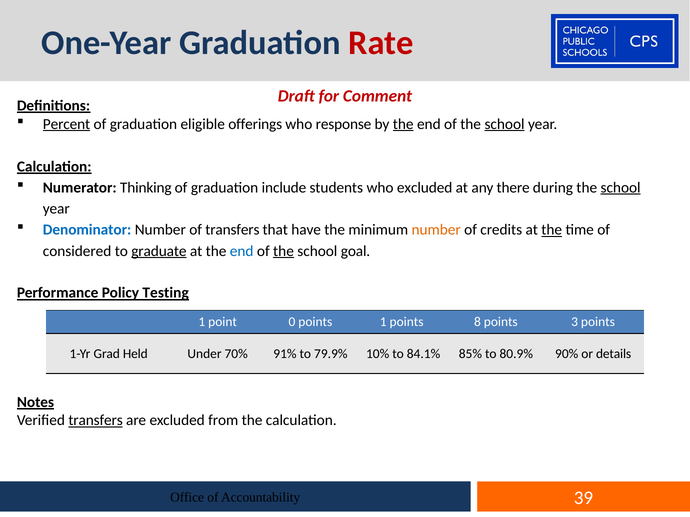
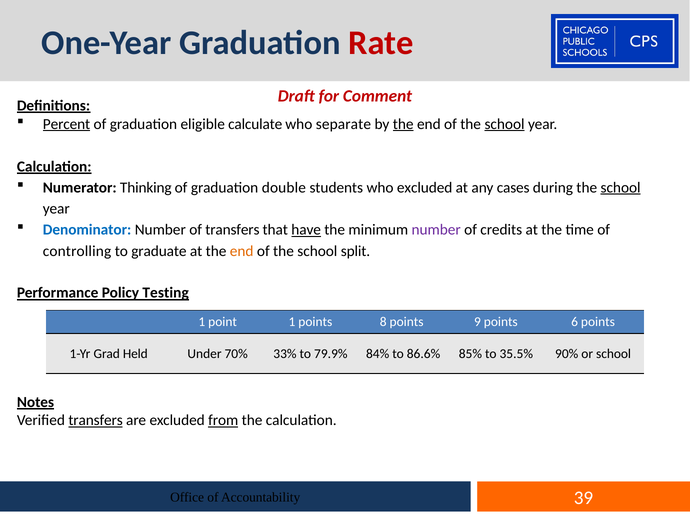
offerings: offerings -> calculate (255, 124)
response: response -> separate (343, 124)
include: include -> double (284, 188)
there: there -> cases (513, 188)
have underline: none -> present (306, 230)
number colour: orange -> purple (436, 230)
the underline: present -> none (552, 230)
considered: considered -> controlling (77, 251)
graduate underline: present -> none (159, 251)
end colour: blue -> orange (242, 251)
the underline: present -> none (284, 251)
goal: goal -> split (356, 251)
point 0: 0 -> 1 (292, 322)
points 1: 1 -> 8 (383, 322)
8: 8 -> 9 (477, 322)
3: 3 -> 6 (575, 322)
91%: 91% -> 33% (285, 354)
10%: 10% -> 84% (378, 354)
84.1%: 84.1% -> 86.6% (424, 354)
80.9%: 80.9% -> 35.5% (516, 354)
or details: details -> school (614, 354)
from underline: none -> present (223, 421)
